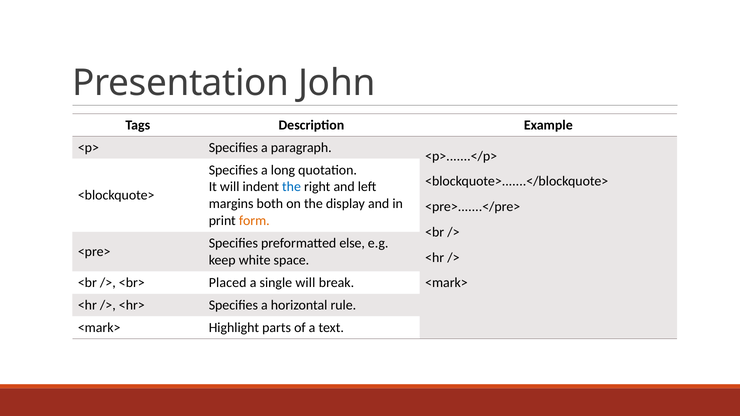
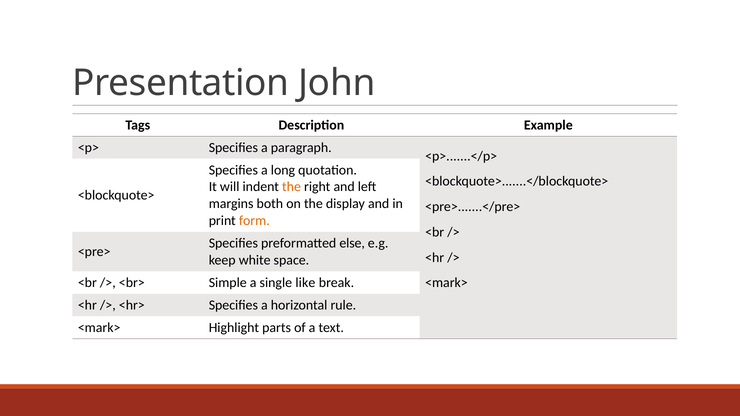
the colour: blue -> orange (292, 187)
Placed: Placed -> Simple (228, 283)
single will: will -> like (305, 283)
